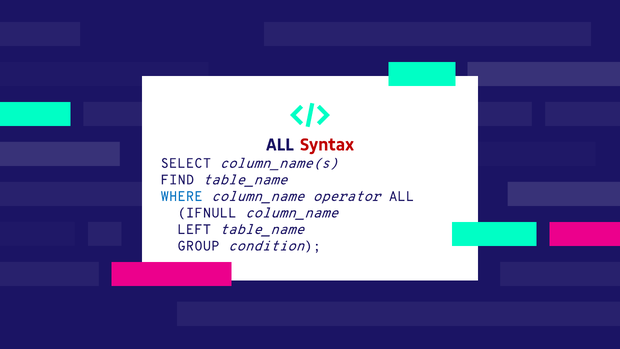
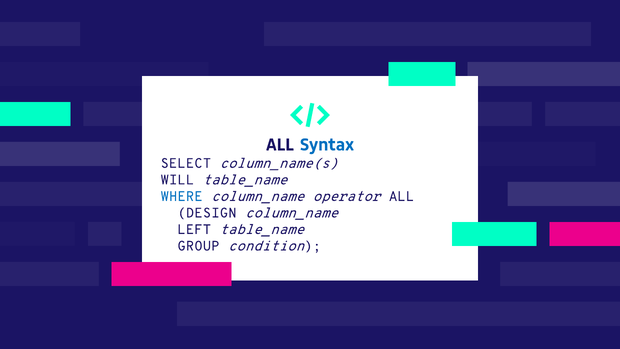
Syntax colour: red -> blue (327, 144)
FIND: FIND -> WILL (177, 180)
IFNULL: IFNULL -> DESIGN (207, 213)
